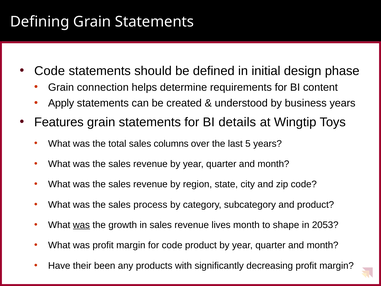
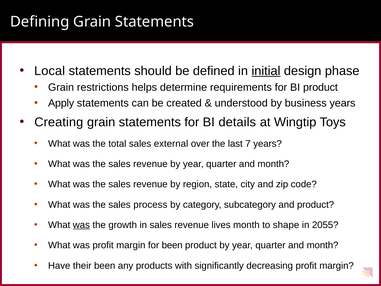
Code: Code -> Local (50, 71)
initial underline: none -> present (266, 71)
connection: connection -> restrictions (103, 87)
BI content: content -> product (320, 87)
Features: Features -> Creating (59, 122)
columns: columns -> external (171, 143)
5: 5 -> 7 (248, 143)
2053: 2053 -> 2055 (325, 225)
for code: code -> been (172, 245)
